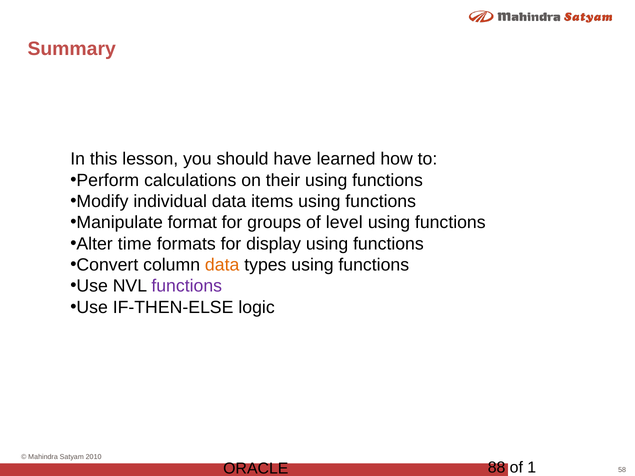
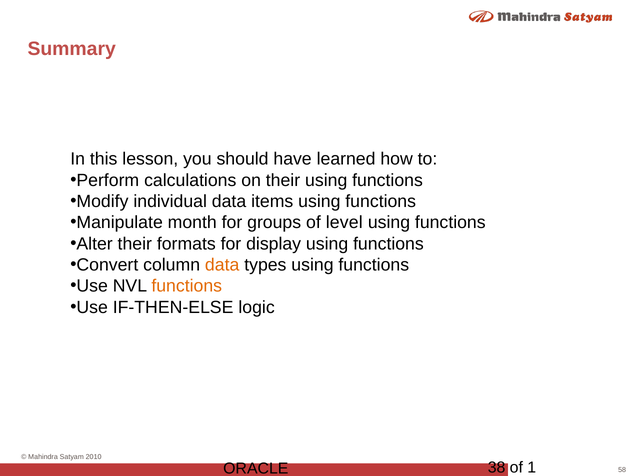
format: format -> month (192, 223)
Alter time: time -> their (135, 244)
functions colour: purple -> orange (187, 286)
88: 88 -> 38 (497, 468)
